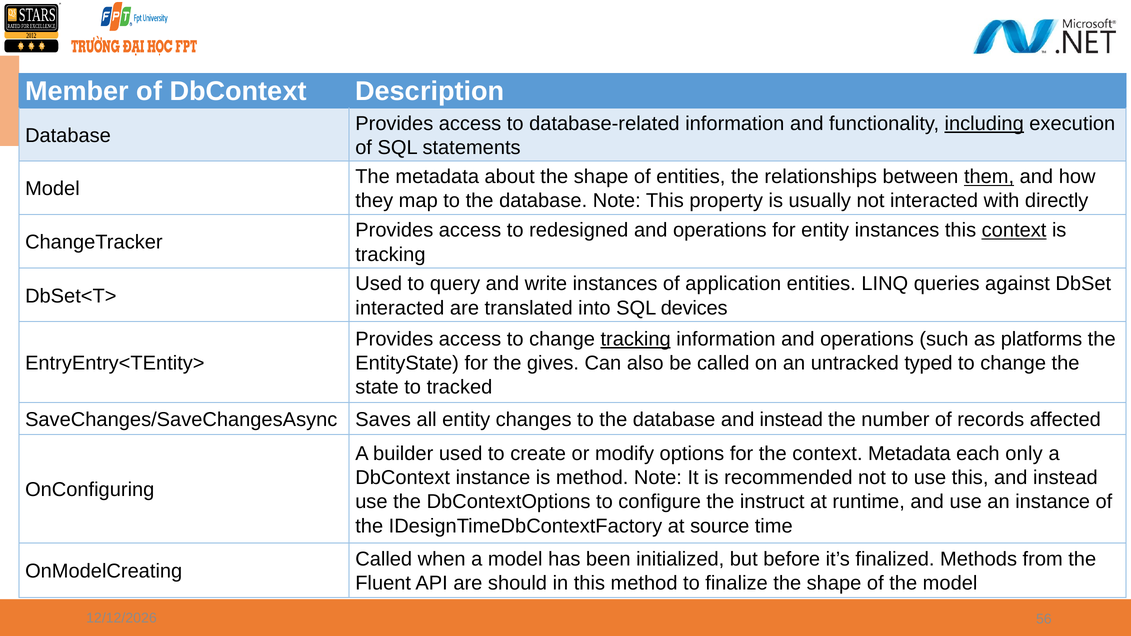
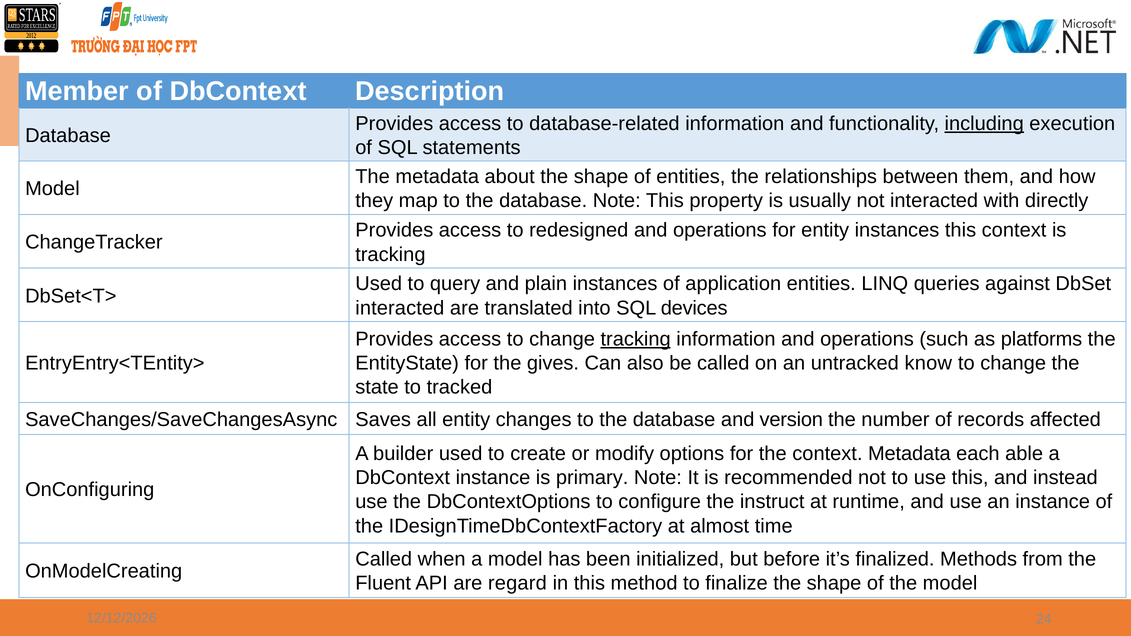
them underline: present -> none (989, 177)
context underline: present -> none (1014, 230)
write: write -> plain (546, 284)
typed: typed -> know (928, 363)
database and instead: instead -> version (791, 420)
only: only -> able (1024, 454)
is method: method -> primary (592, 478)
source: source -> almost (720, 526)
should: should -> regard (517, 584)
56: 56 -> 24 (1044, 619)
